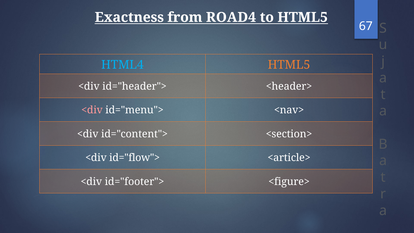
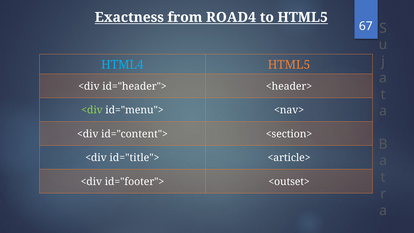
<div colour: pink -> light green (92, 110)
id="flow">: id="flow"> -> id="title"> (134, 158)
<figure>: <figure> -> <outset> (289, 182)
